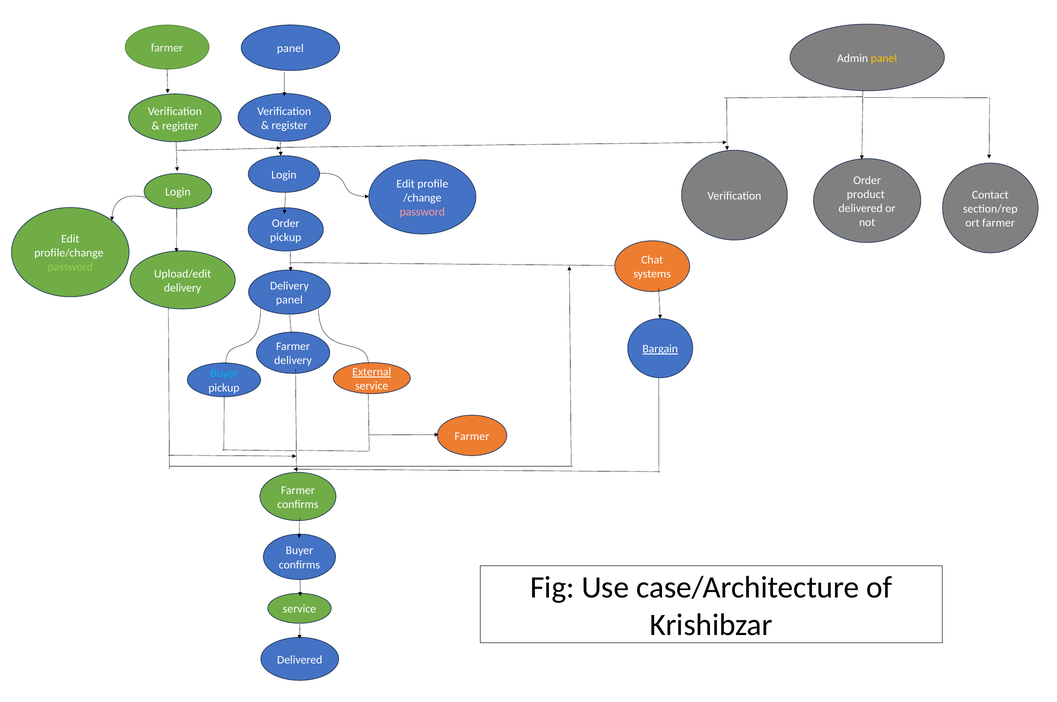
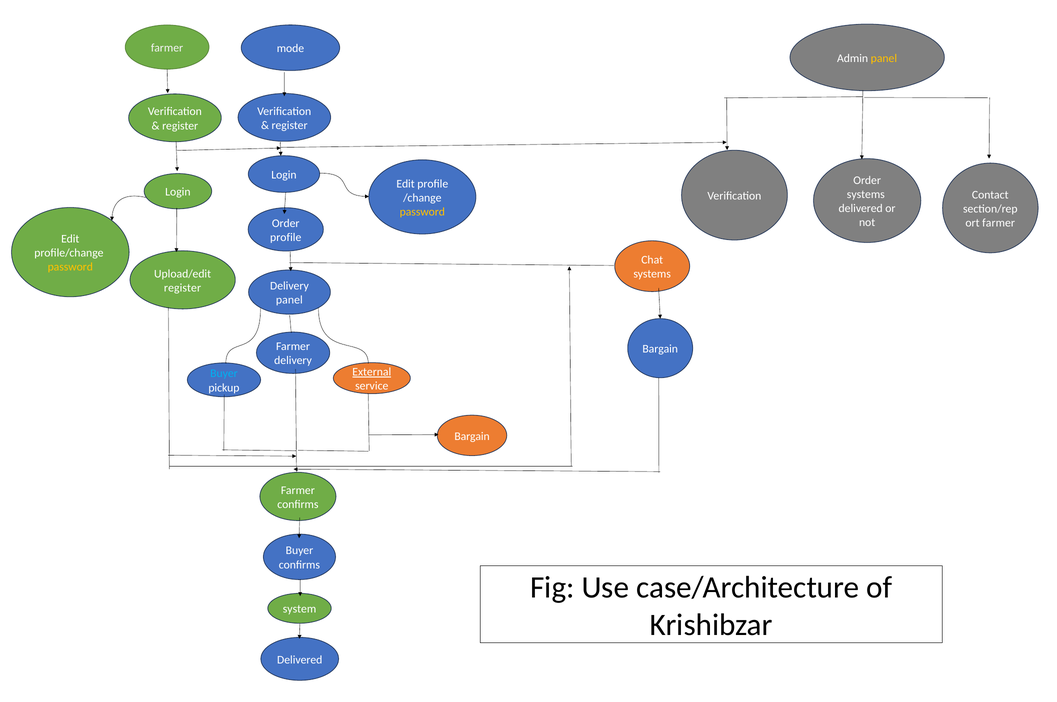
farmer panel: panel -> mode (290, 48)
product: product -> systems (866, 194)
password colour: pink -> yellow (422, 212)
pickup: pickup -> profile (286, 237)
password colour: light green -> yellow (70, 267)
delivery: delivery -> register (183, 287)
Bargain underline: present -> none (660, 349)
Farmer: Farmer -> Bargain (472, 436)
service: service -> system (300, 609)
